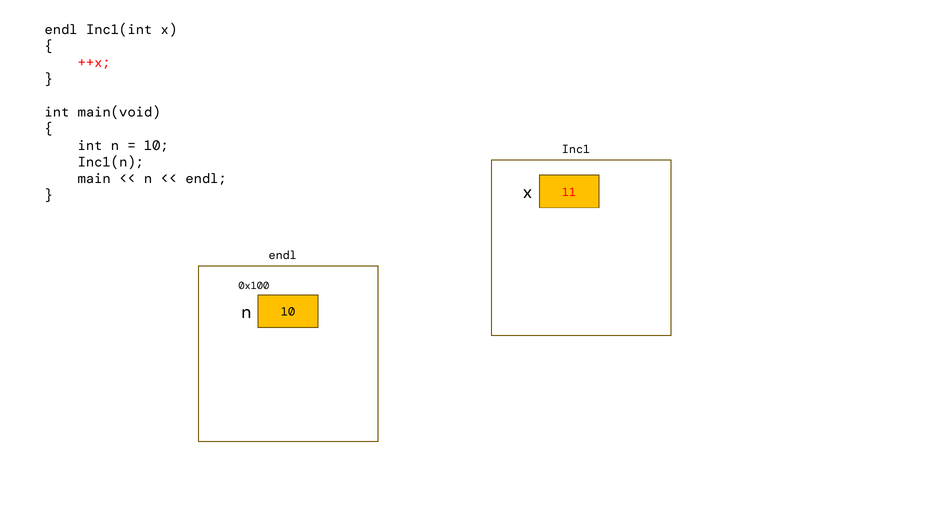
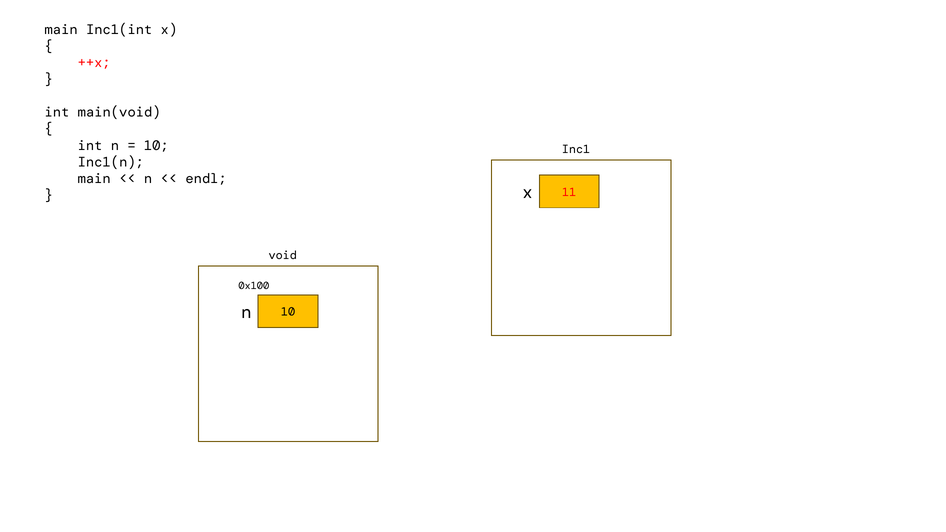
endl: endl -> main (61, 30)
endl: endl -> void (283, 255)
